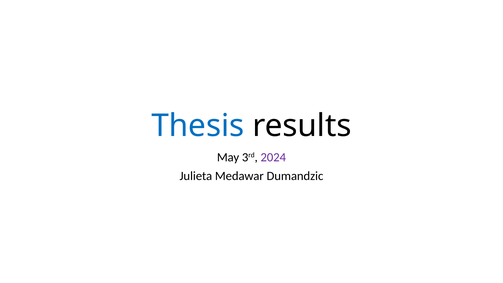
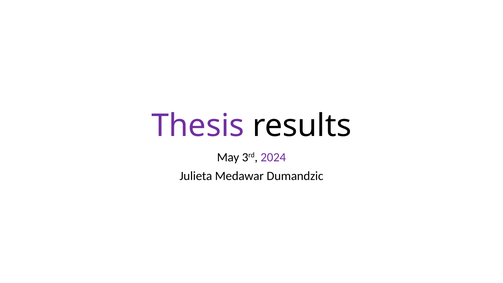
Thesis colour: blue -> purple (198, 126)
